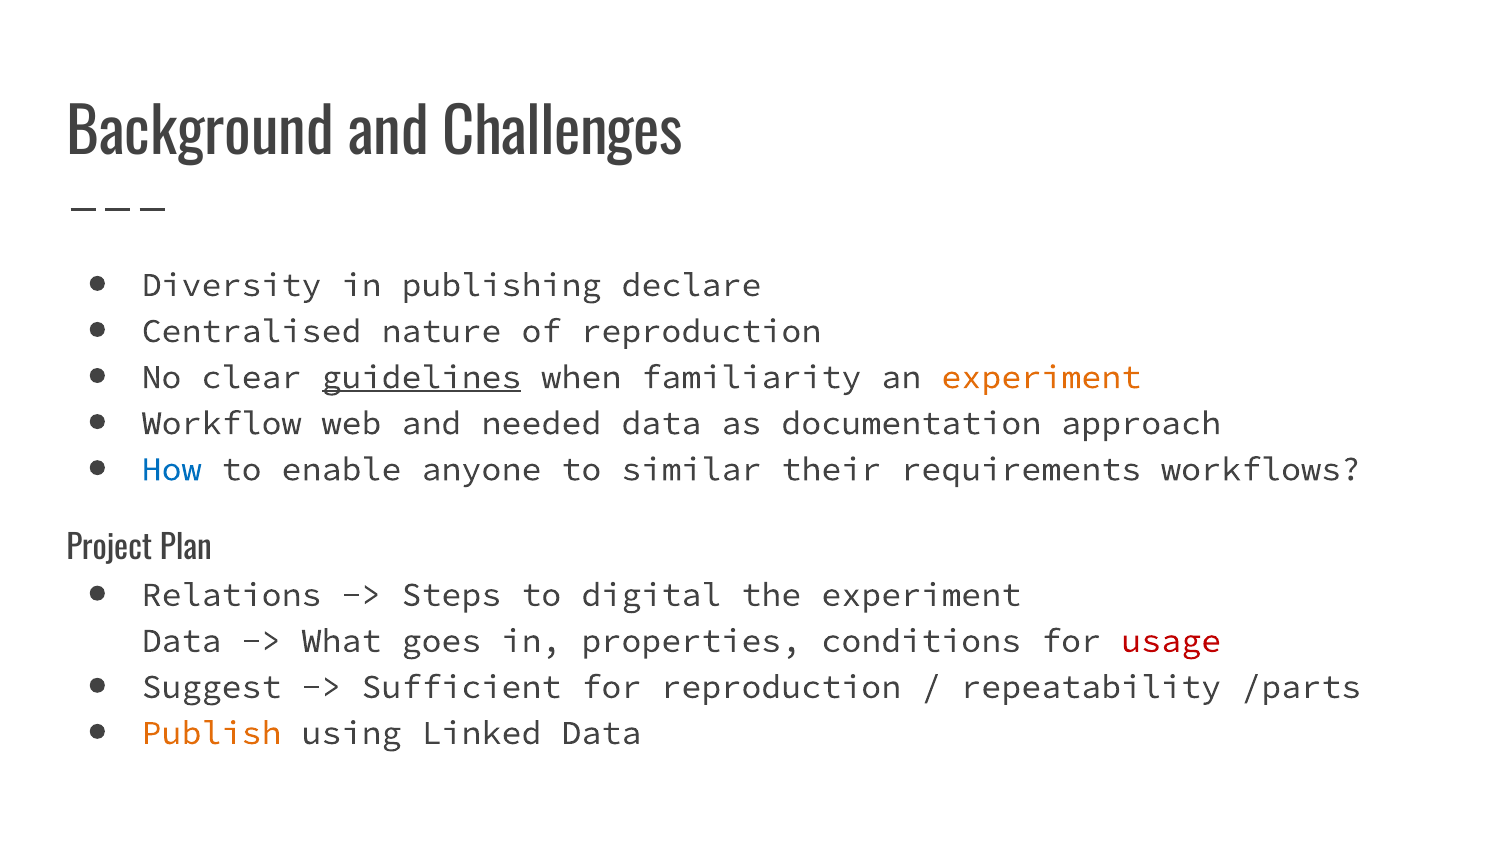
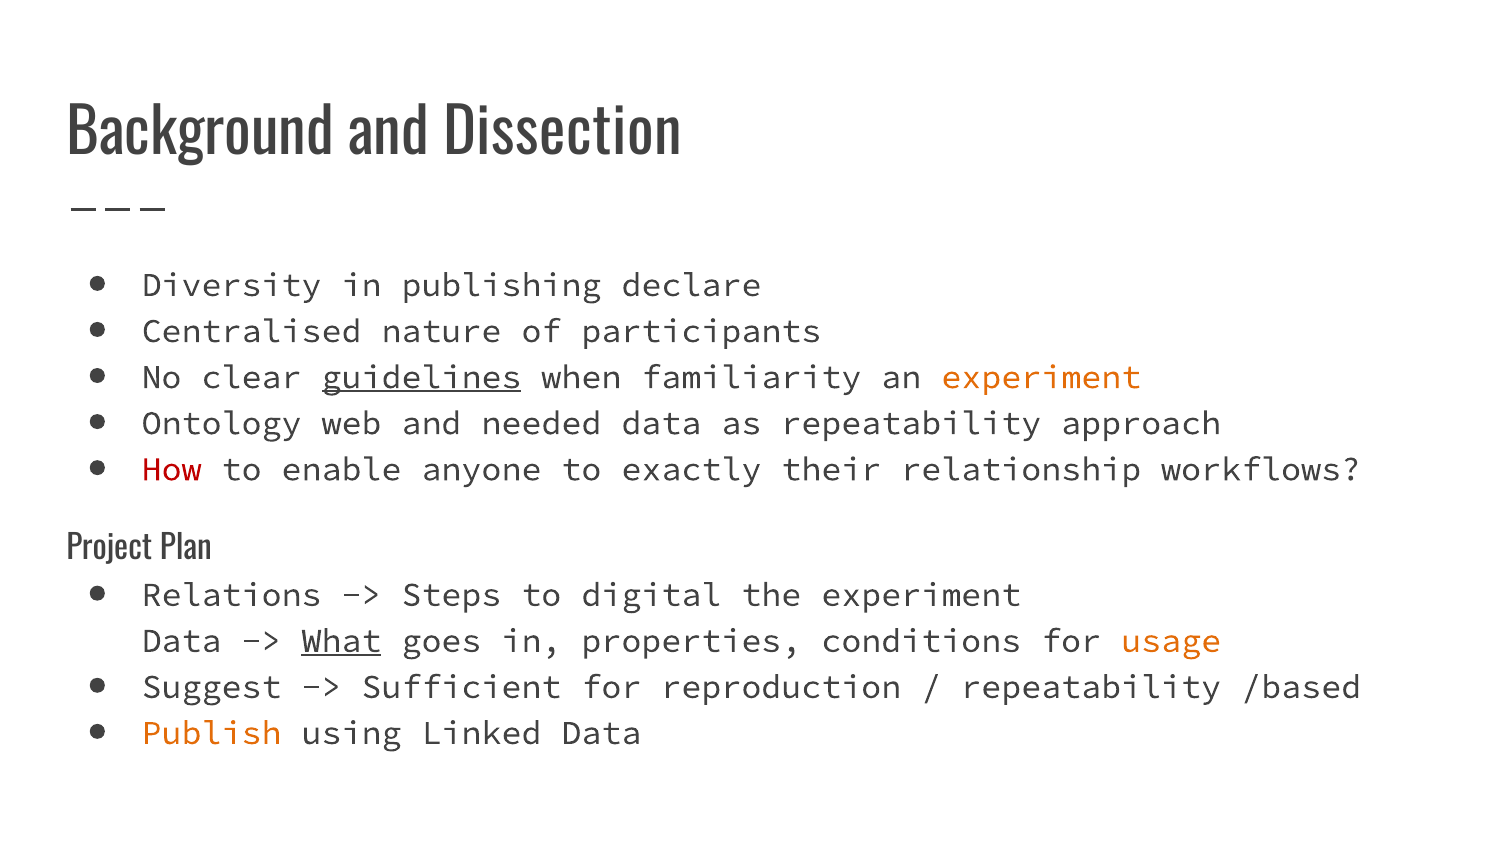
Challenges: Challenges -> Dissection (563, 134)
of reproduction: reproduction -> participants (701, 331)
Workflow: Workflow -> Ontology (222, 423)
as documentation: documentation -> repeatability (911, 423)
How colour: blue -> red (172, 470)
similar: similar -> exactly (691, 470)
requirements: requirements -> relationship (1021, 470)
What underline: none -> present (341, 641)
usage colour: red -> orange (1171, 641)
/parts: /parts -> /based (1301, 687)
